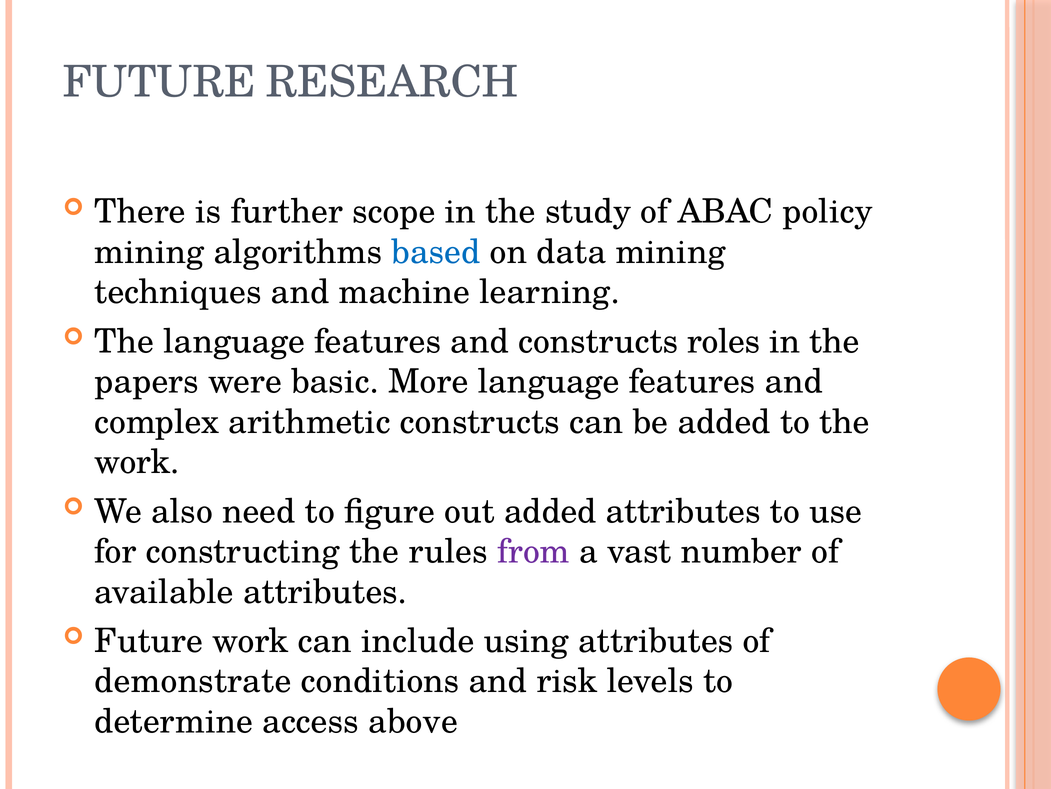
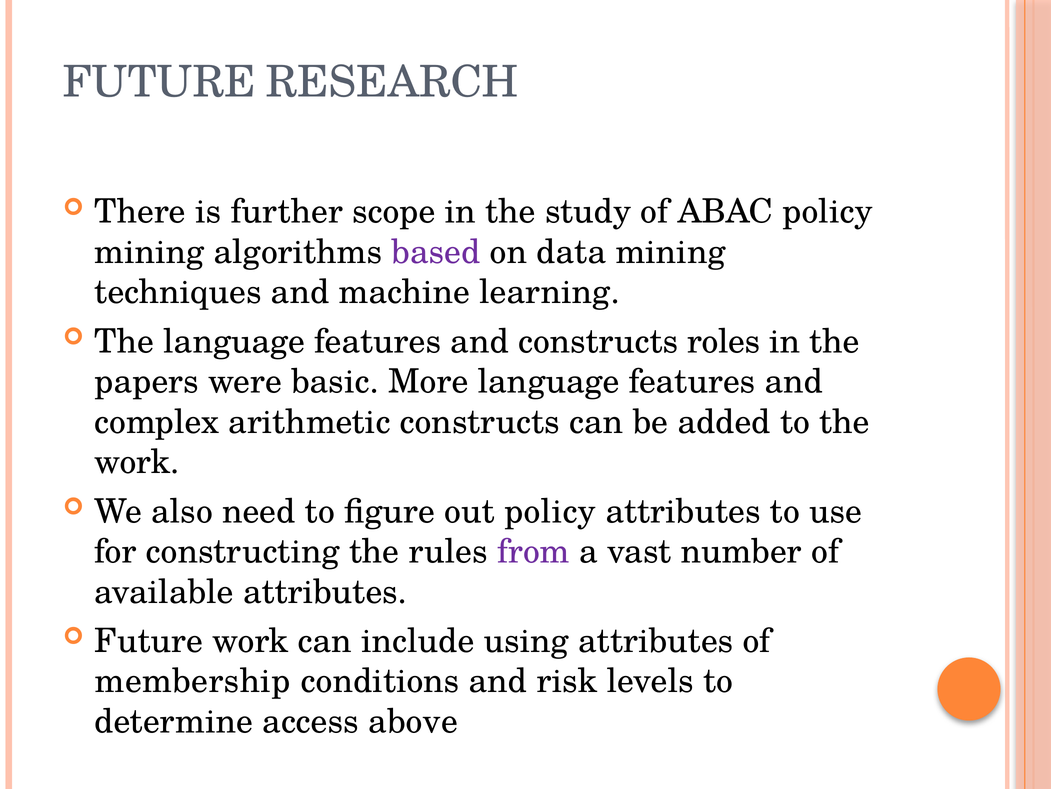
based colour: blue -> purple (436, 252)
out added: added -> policy (550, 511)
demonstrate: demonstrate -> membership (193, 681)
